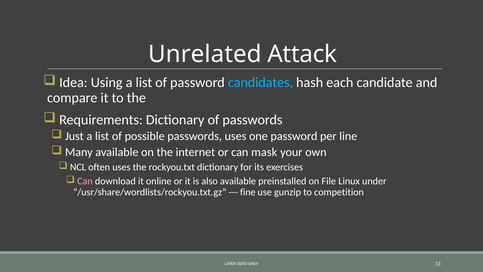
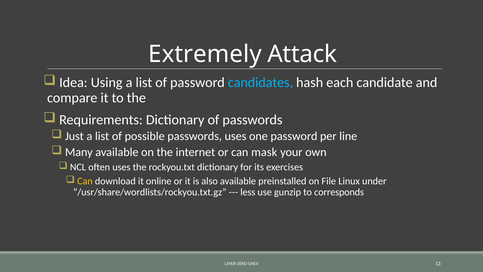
Unrelated: Unrelated -> Extremely (205, 54)
Can colour: pink -> yellow (85, 181)
fine: fine -> less (248, 192)
competition: competition -> corresponds (339, 192)
